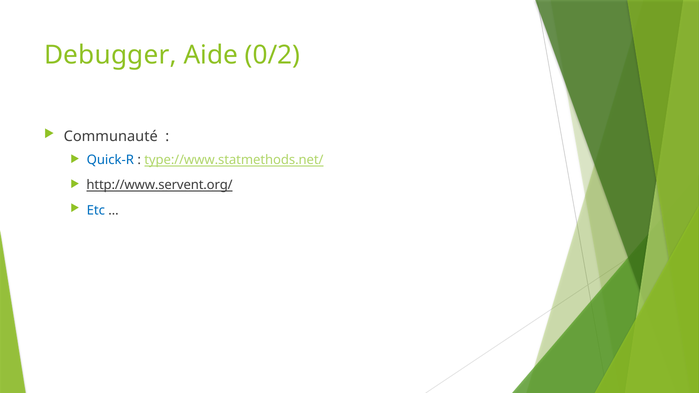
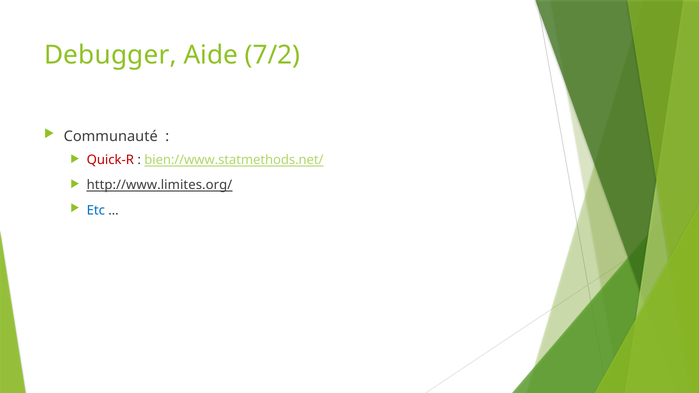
0/2: 0/2 -> 7/2 (273, 55)
Quick-R colour: blue -> red (110, 160)
type://www.statmethods.net/: type://www.statmethods.net/ -> bien://www.statmethods.net/ (234, 160)
http://www.servent.org/: http://www.servent.org/ -> http://www.limites.org/ (159, 185)
